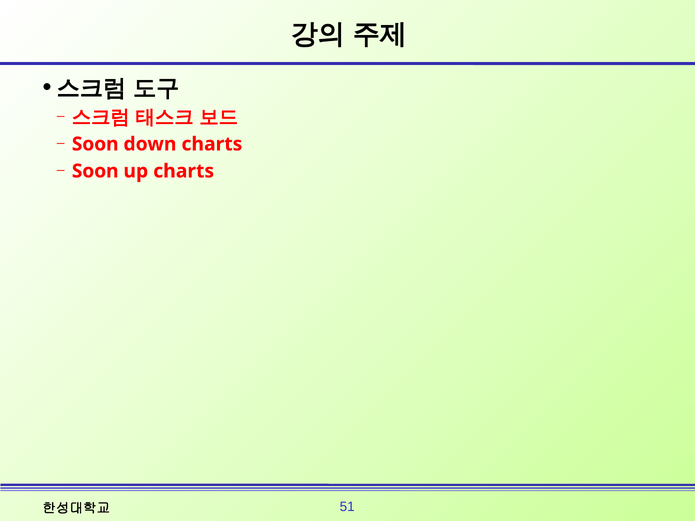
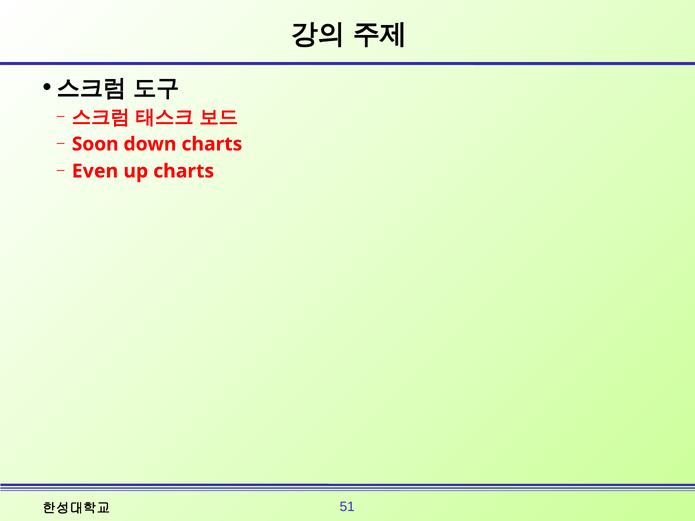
Soon: Soon -> Even (95, 171)
